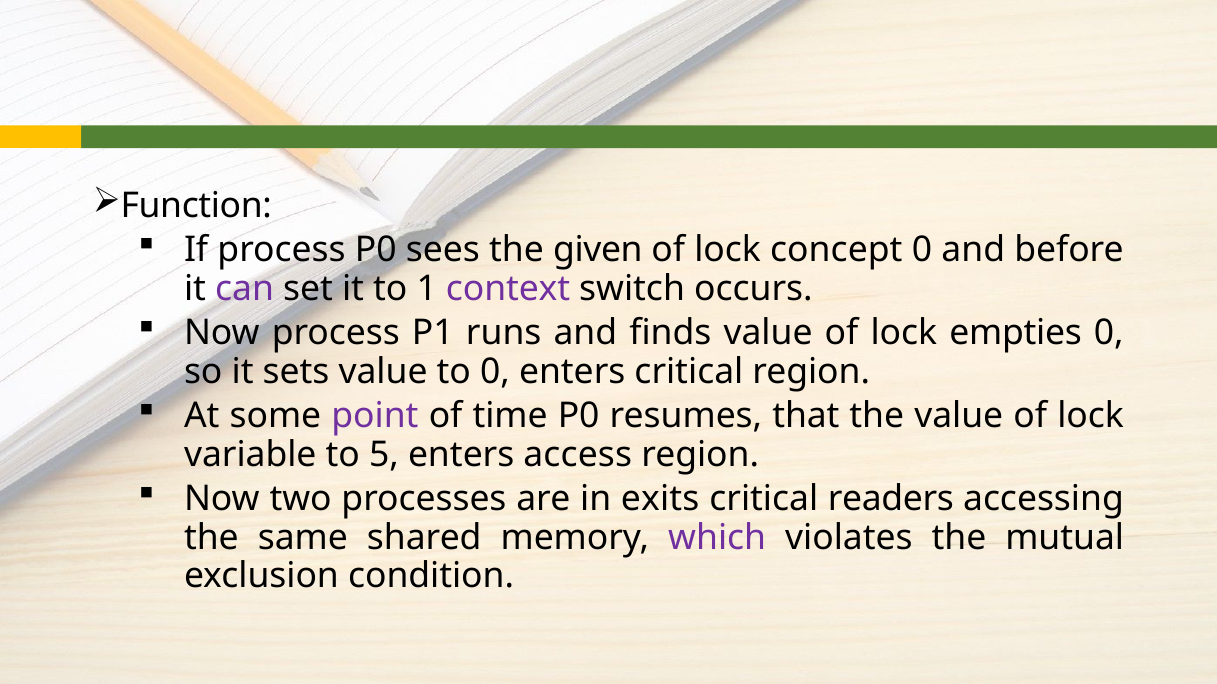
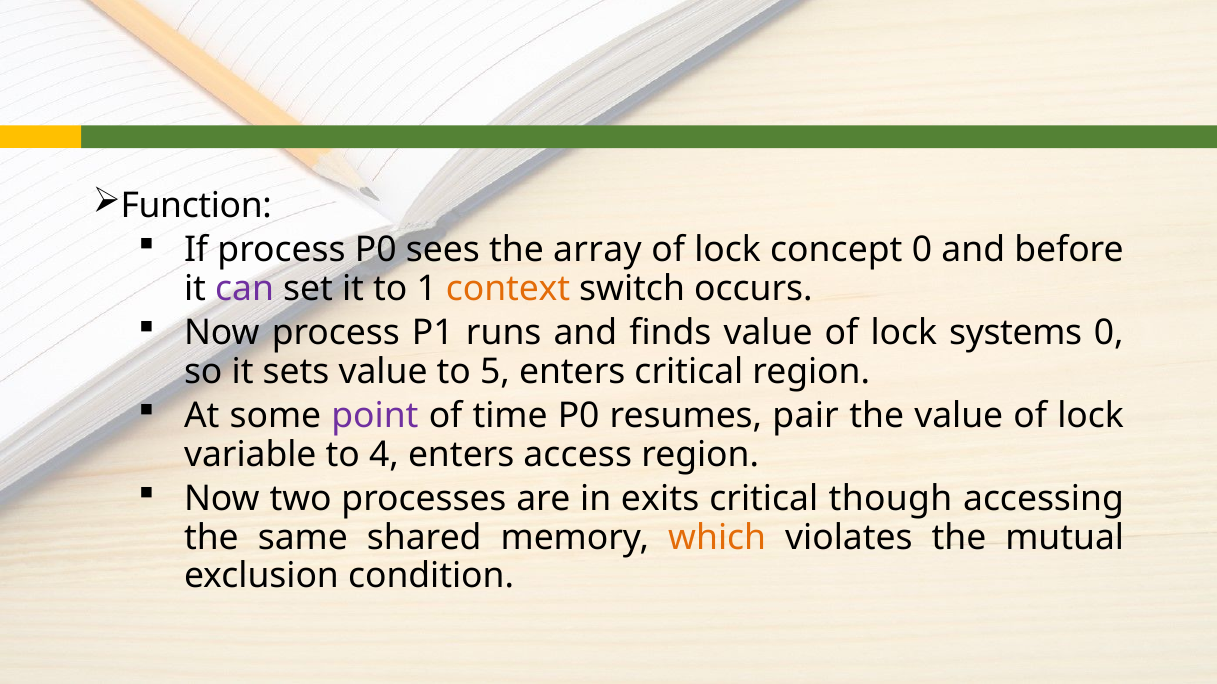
given: given -> array (598, 250)
context colour: purple -> orange (508, 289)
empties: empties -> systems (1016, 333)
to 0: 0 -> 5 (495, 372)
that: that -> pair (806, 416)
5: 5 -> 4 (384, 455)
readers: readers -> though (890, 499)
which colour: purple -> orange (717, 538)
